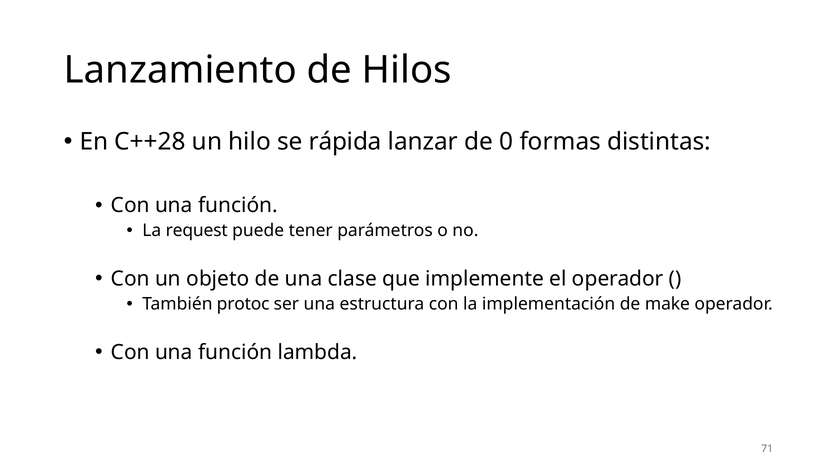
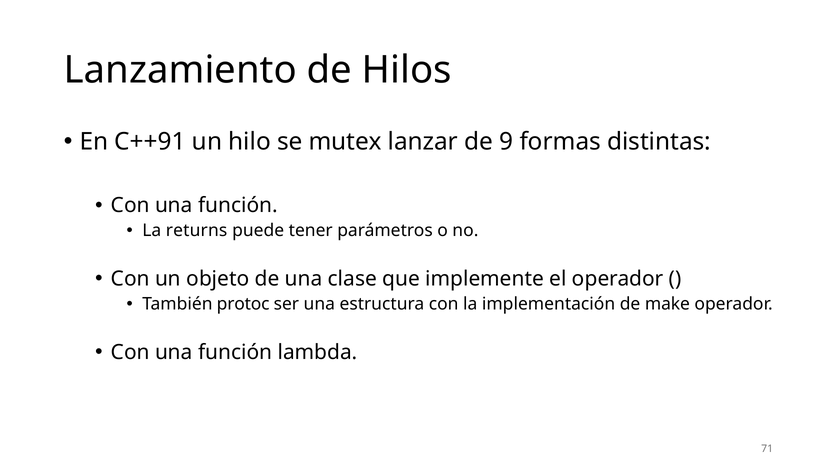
C++28: C++28 -> C++91 (150, 142)
rápida: rápida -> mutex (345, 142)
0: 0 -> 9 (506, 142)
request: request -> returns (197, 231)
